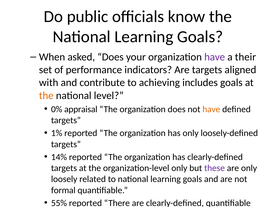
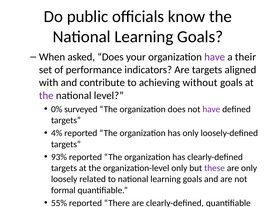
includes: includes -> without (200, 83)
the colour: orange -> purple (46, 96)
appraisal: appraisal -> surveyed (81, 109)
have colour: orange -> purple (211, 109)
1%: 1% -> 4% (57, 133)
14%: 14% -> 93% (59, 157)
